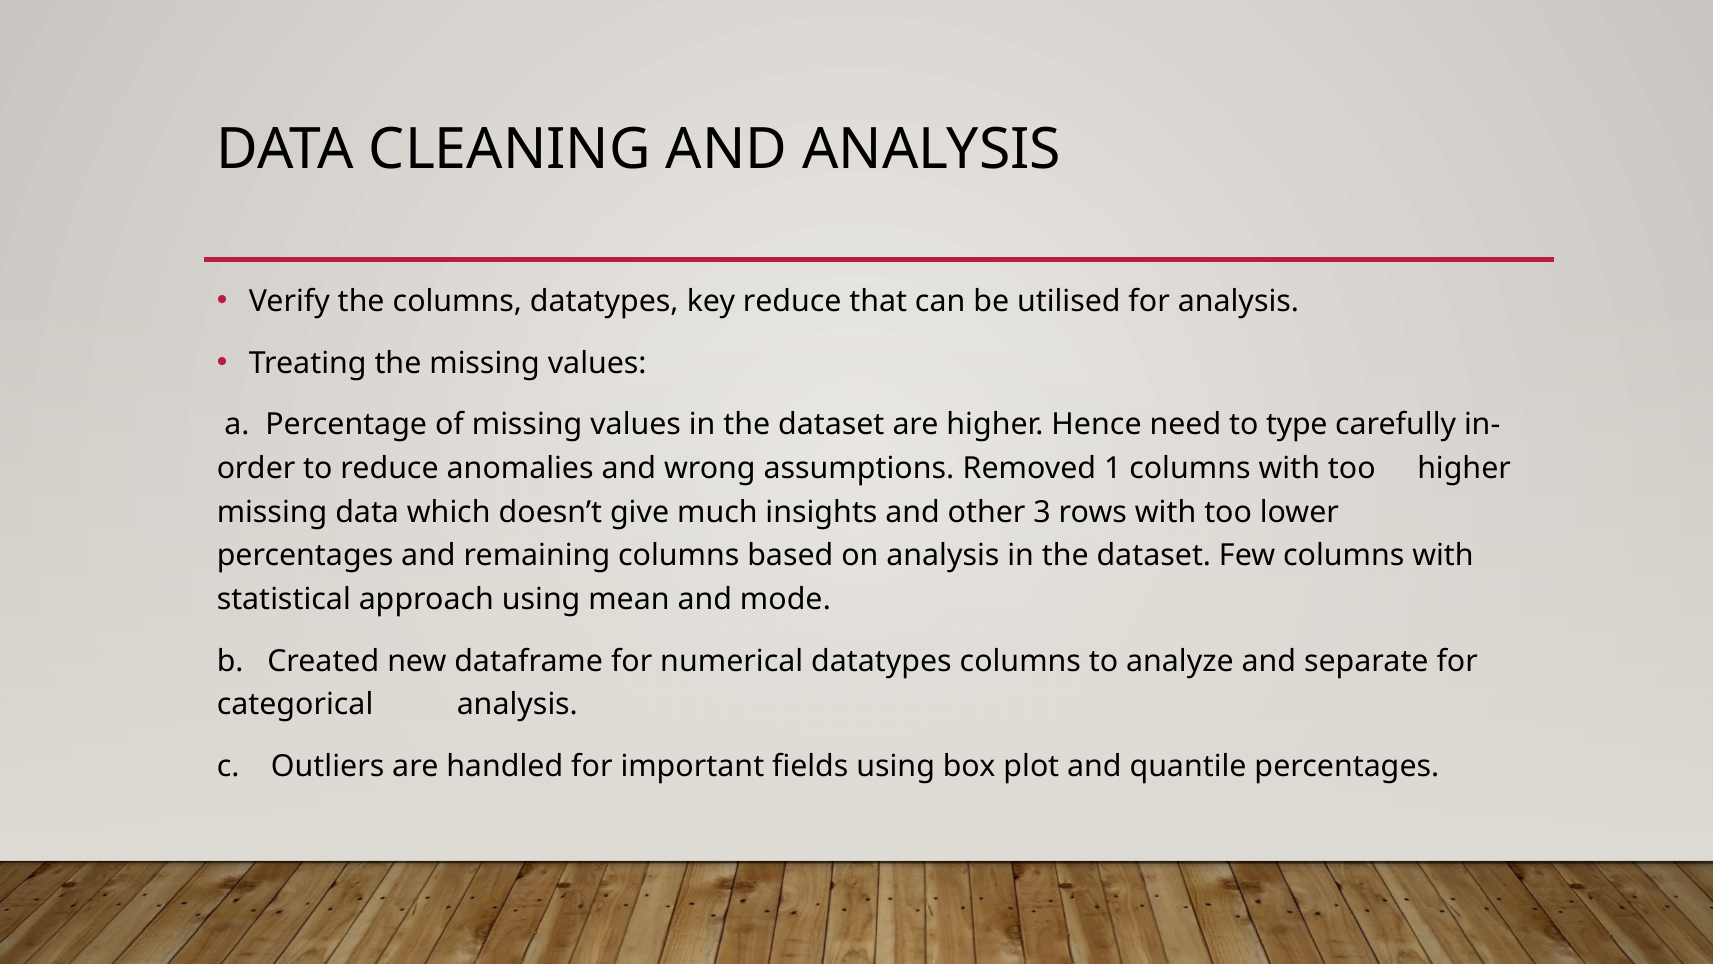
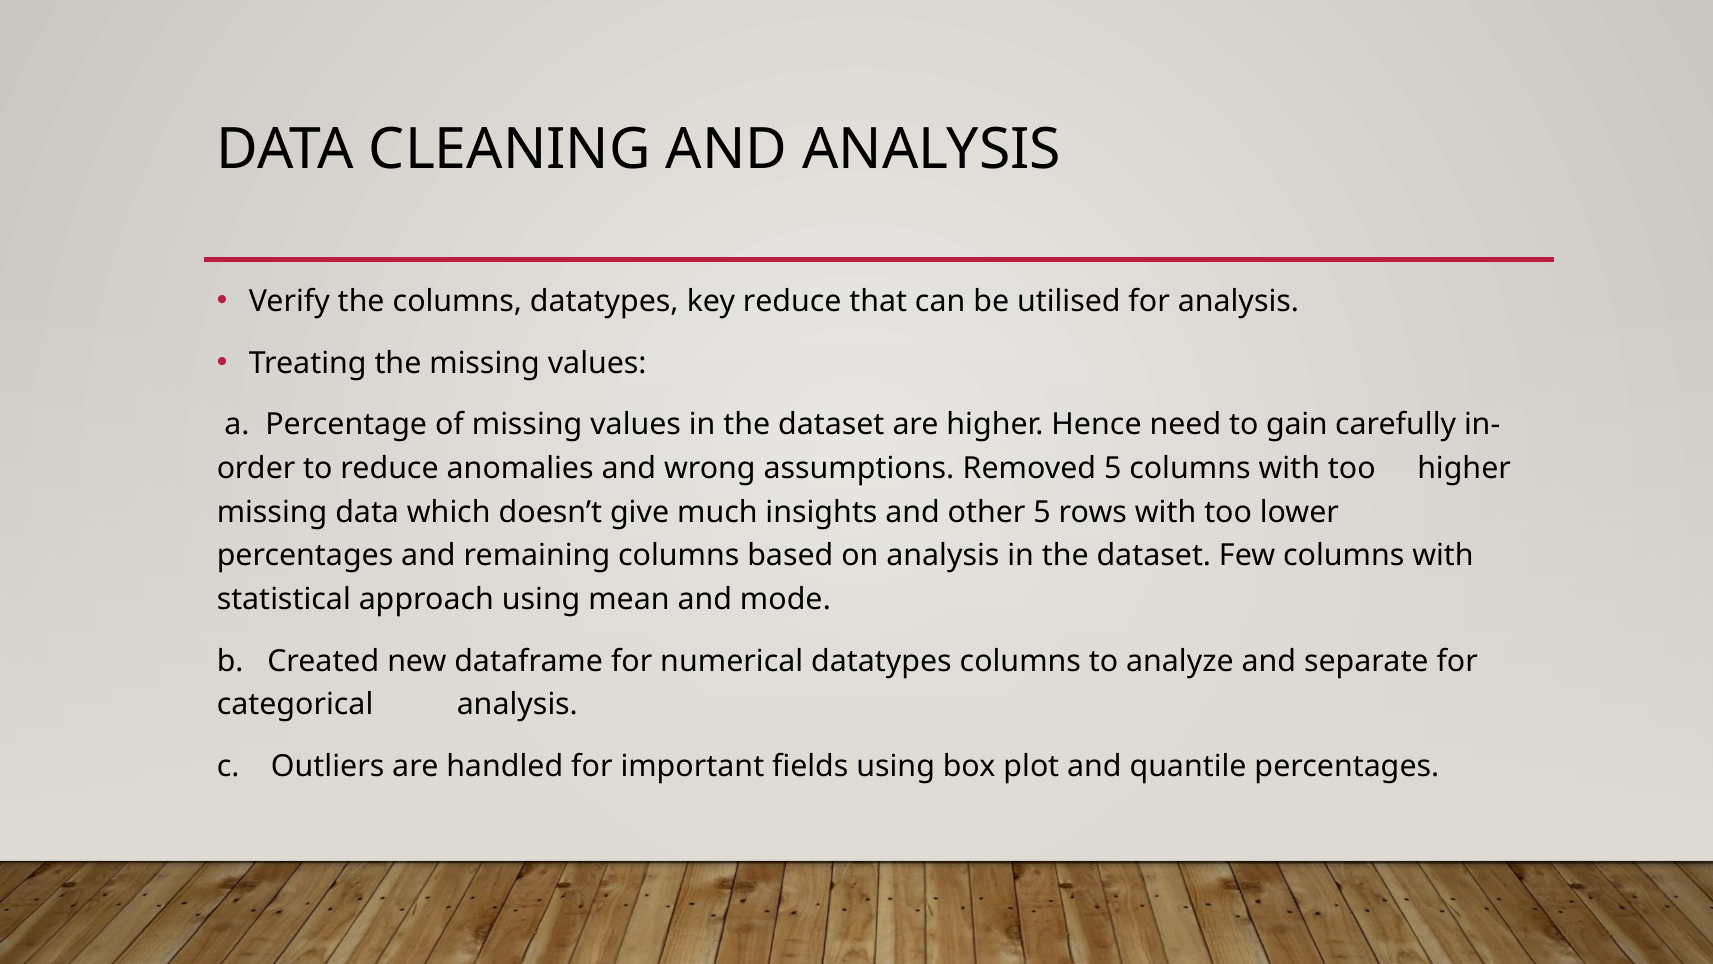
type: type -> gain (1297, 425)
Removed 1: 1 -> 5 (1113, 468)
other 3: 3 -> 5 (1042, 512)
